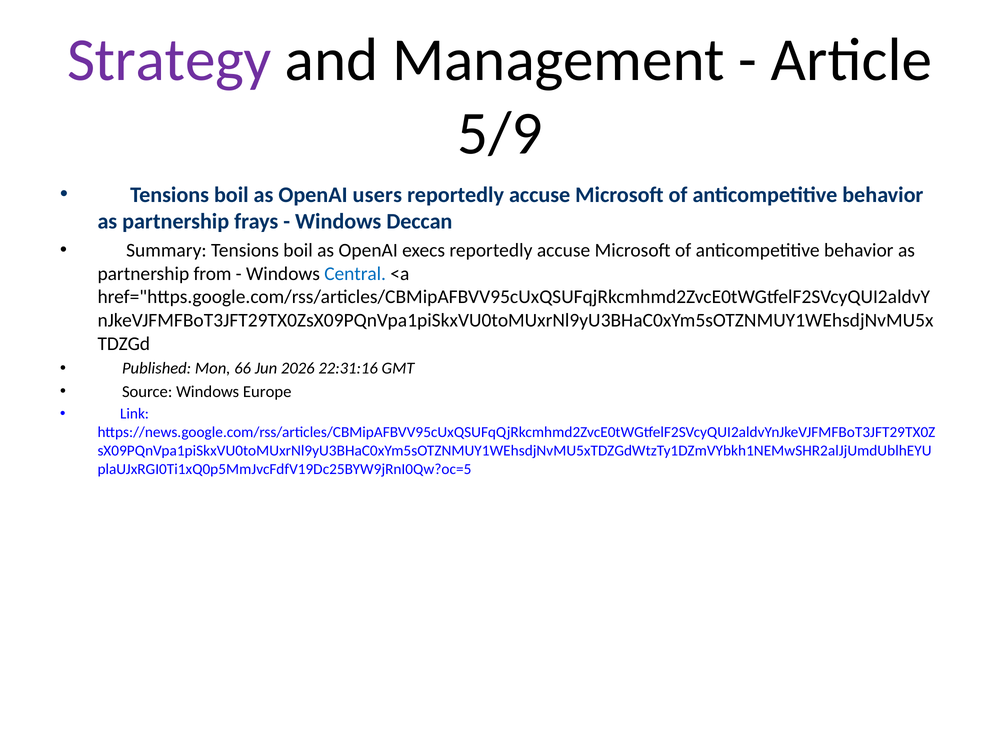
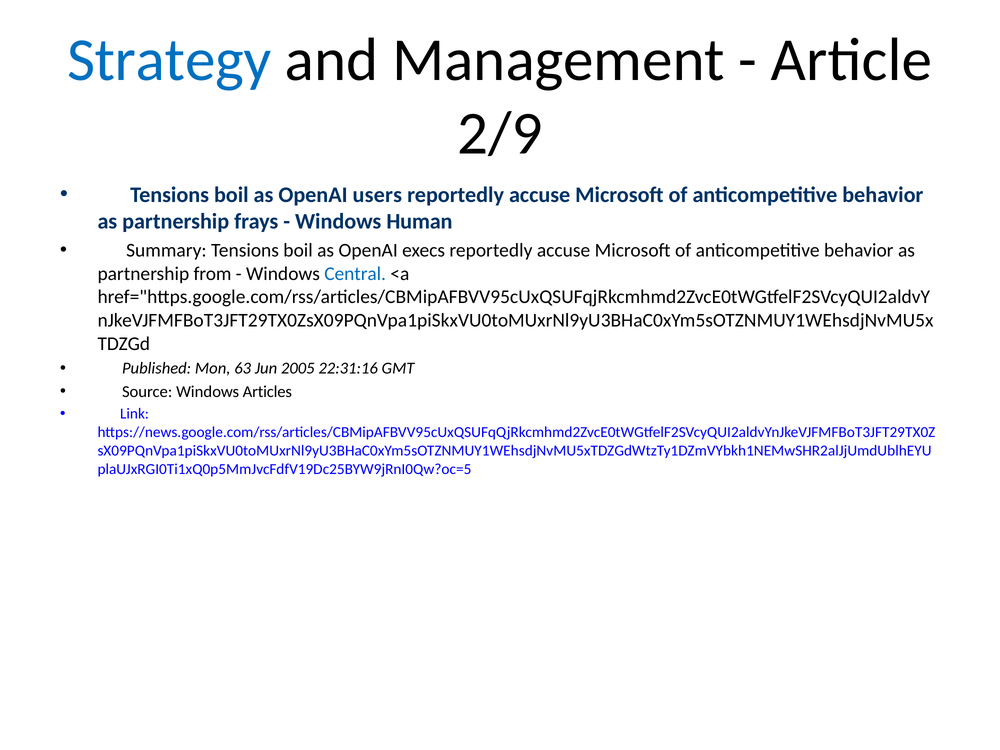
Strategy colour: purple -> blue (169, 60)
5/9: 5/9 -> 2/9 (500, 133)
Deccan: Deccan -> Human (419, 222)
66: 66 -> 63 (243, 368)
2026: 2026 -> 2005 (298, 368)
Europe: Europe -> Articles (267, 392)
